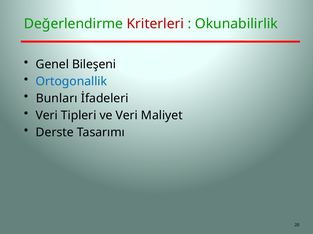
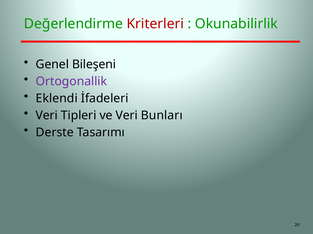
Ortogonallik colour: blue -> purple (71, 82)
Bunları: Bunları -> Eklendi (57, 99)
Maliyet: Maliyet -> Bunları (162, 116)
